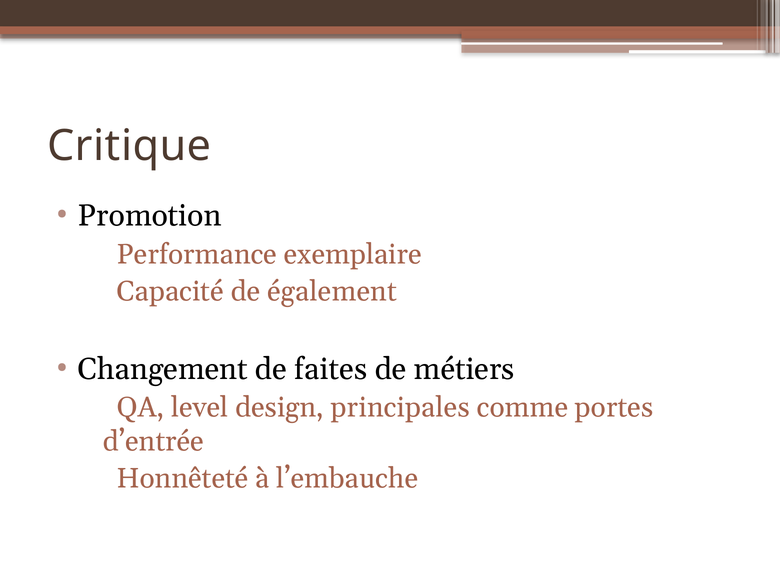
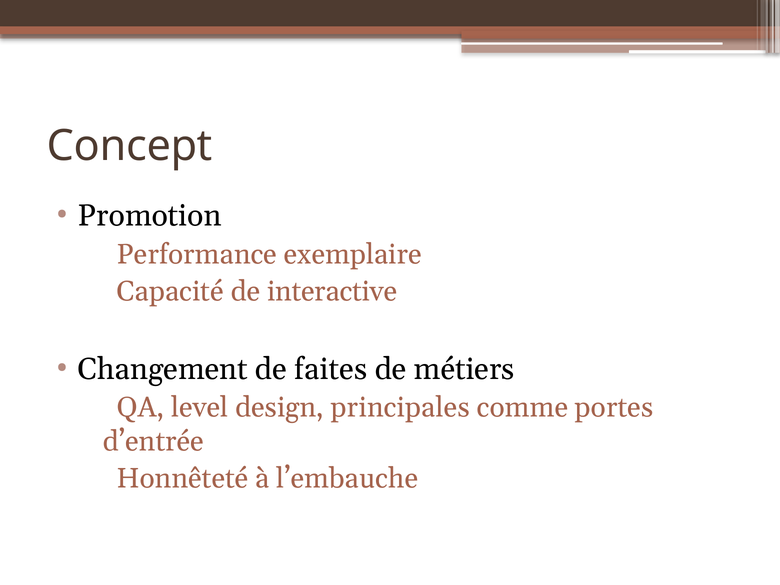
Critique: Critique -> Concept (130, 146)
également: également -> interactive (332, 291)
